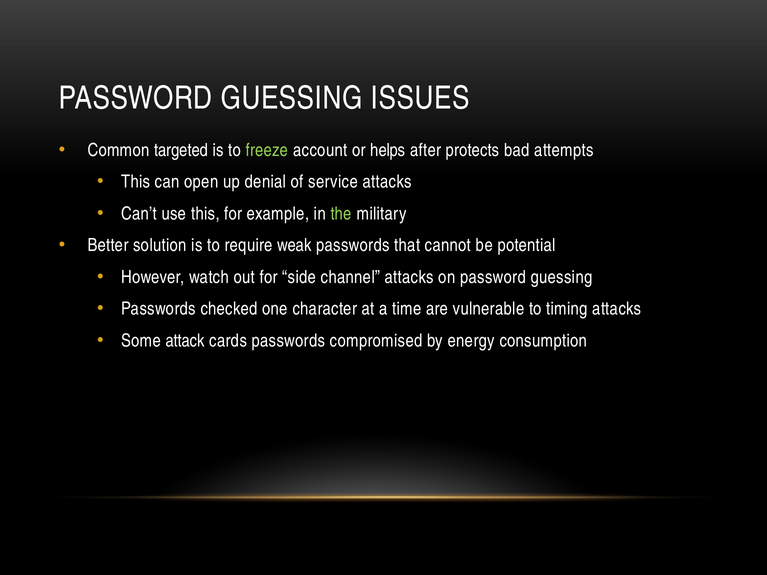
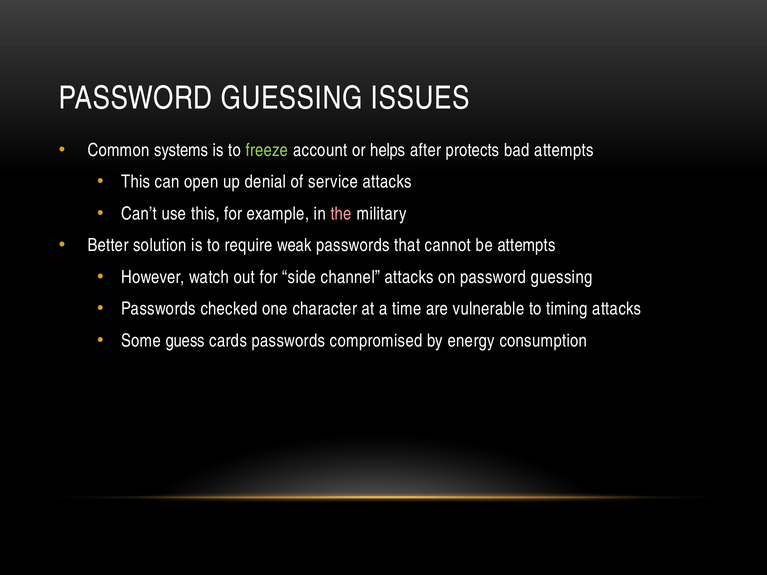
targeted: targeted -> systems (181, 150)
the colour: light green -> pink (341, 214)
be potential: potential -> attempts (527, 246)
attack: attack -> guess (185, 341)
